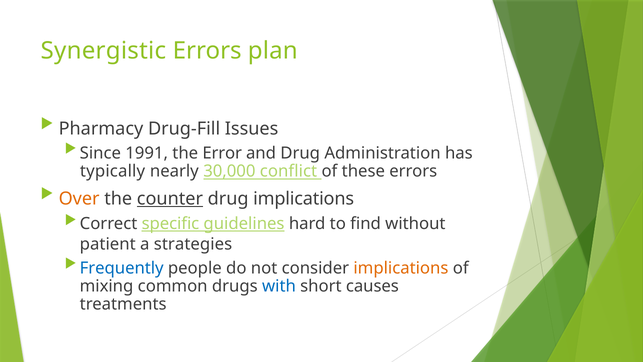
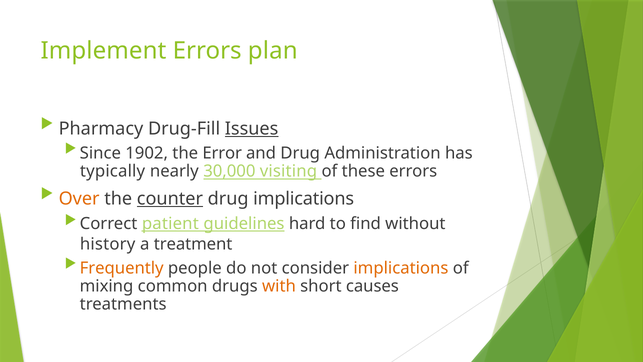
Synergistic: Synergistic -> Implement (103, 51)
Issues underline: none -> present (252, 128)
1991: 1991 -> 1902 (147, 153)
conflict: conflict -> visiting (288, 171)
specific: specific -> patient (170, 223)
patient: patient -> history (108, 244)
strategies: strategies -> treatment (193, 244)
Frequently colour: blue -> orange (122, 268)
with colour: blue -> orange (279, 286)
